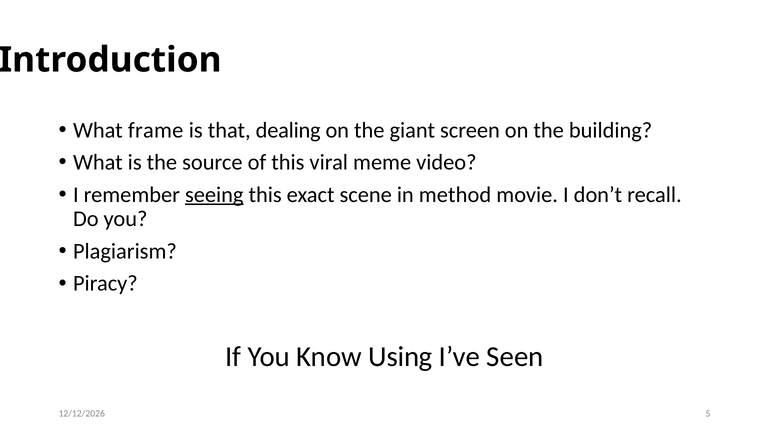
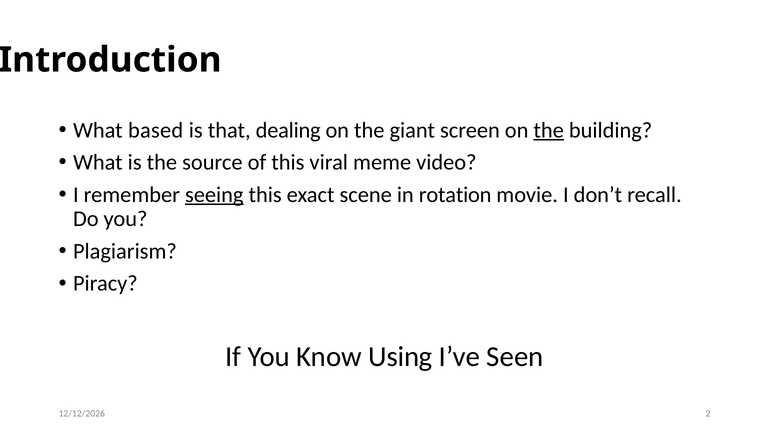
frame: frame -> based (156, 130)
the underline: none -> present (549, 130)
method: method -> rotation (455, 195)
5: 5 -> 2 (708, 413)
